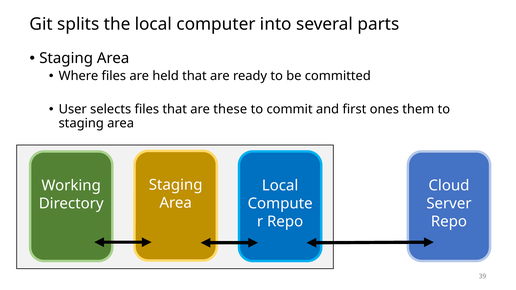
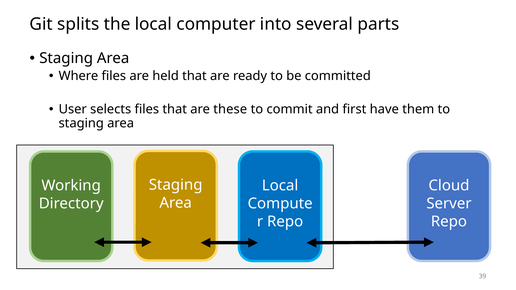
ones: ones -> have (384, 109)
